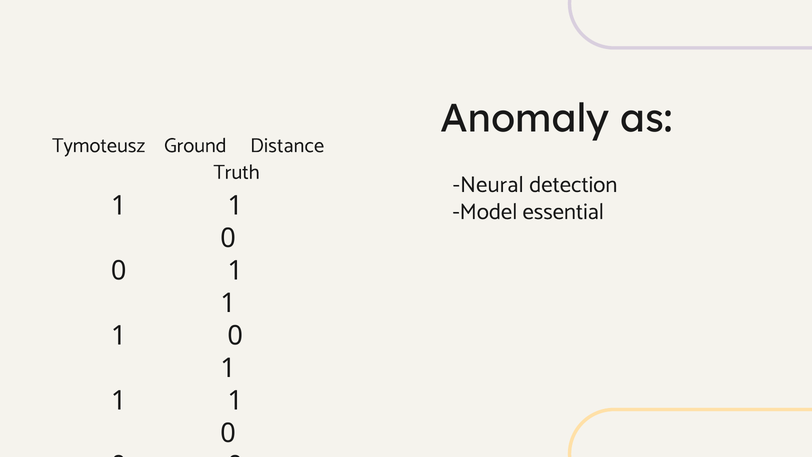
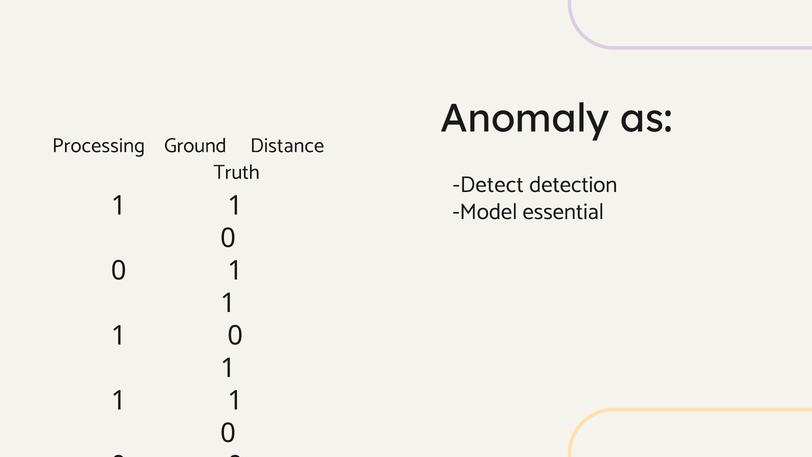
Tymoteusz: Tymoteusz -> Processing (99, 145)
Neural: Neural -> Detect (488, 184)
